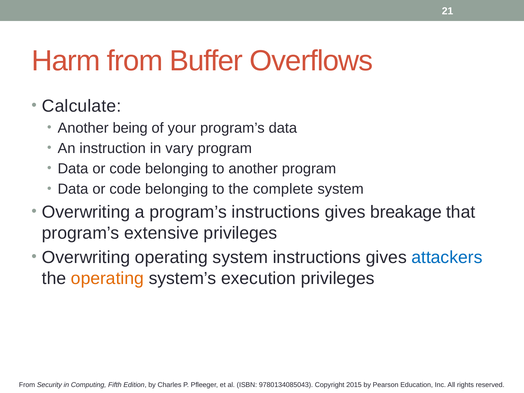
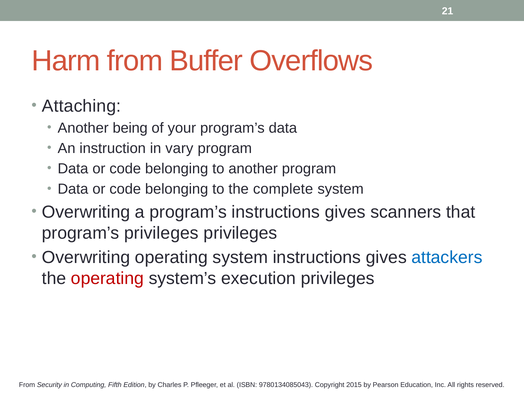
Calculate: Calculate -> Attaching (82, 106)
breakage: breakage -> scanners (406, 212)
program’s extensive: extensive -> privileges (161, 233)
operating colour: orange -> red (107, 278)
